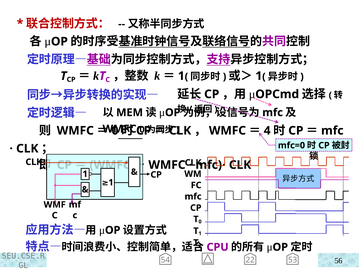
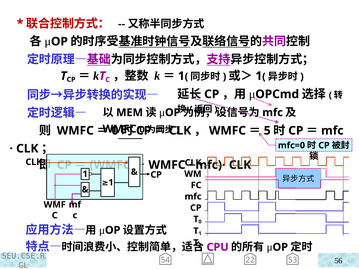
4: 4 -> 5 (267, 131)
